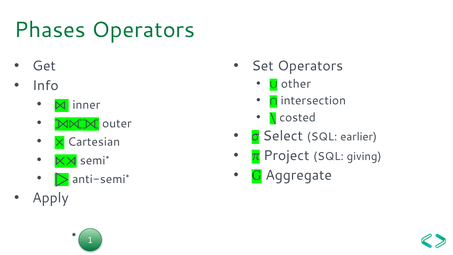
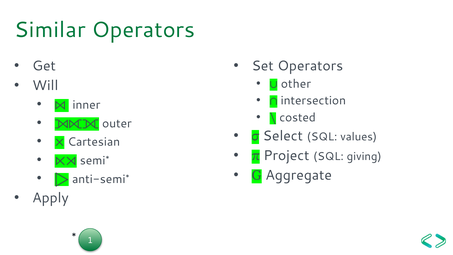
Phases: Phases -> Similar (50, 30)
Info: Info -> Will (45, 86)
earlier: earlier -> values (359, 137)
